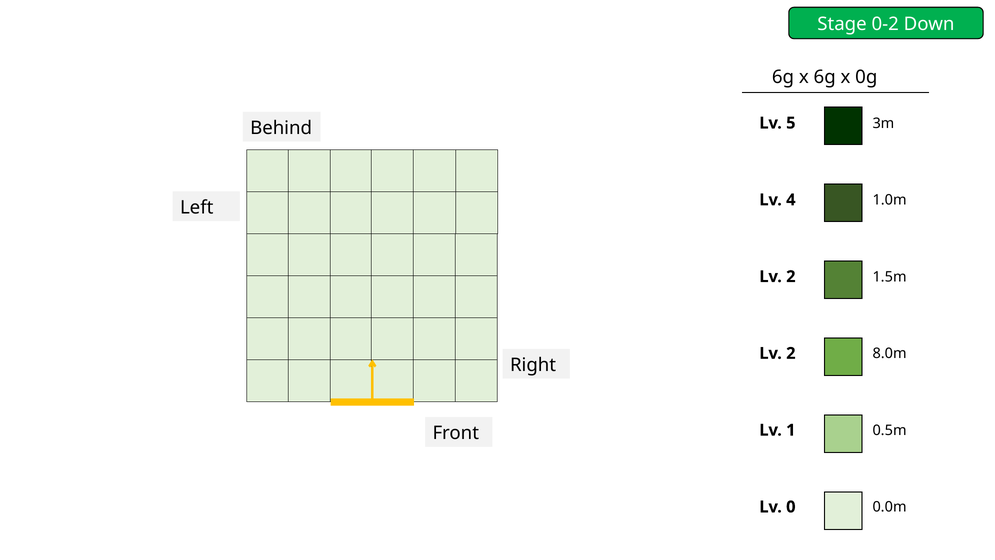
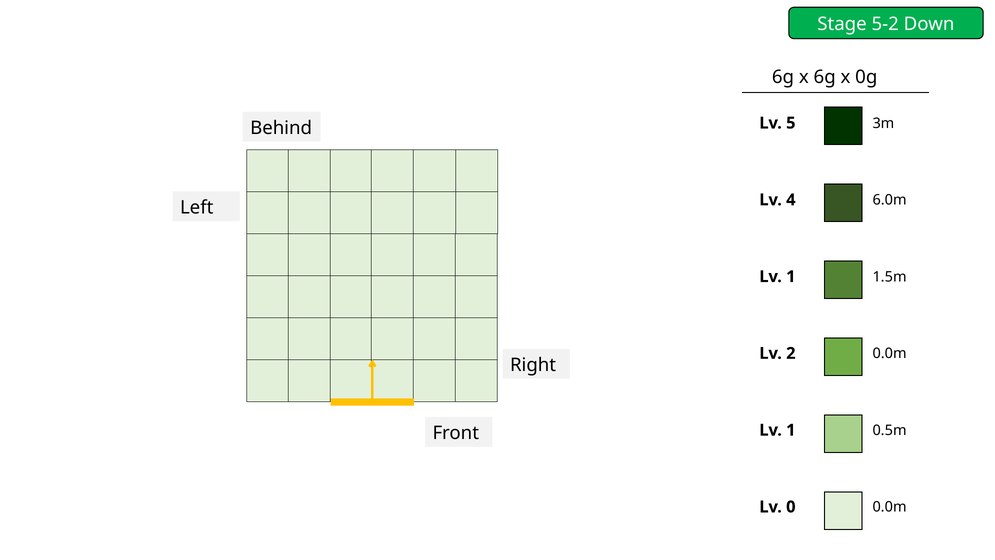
0-2: 0-2 -> 5-2 (885, 24)
1.0m: 1.0m -> 6.0m (890, 200)
2: 2 -> 1 (791, 276)
8.0m: 8.0m -> 0.0m (890, 353)
